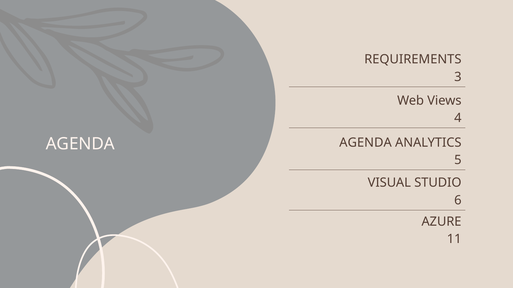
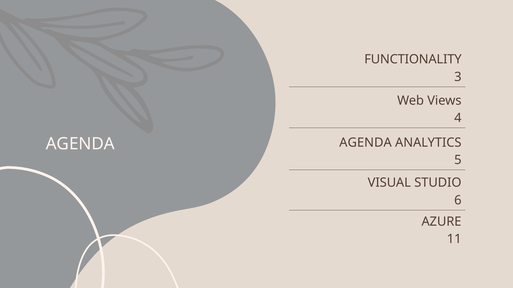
REQUIREMENTS: REQUIREMENTS -> FUNCTIONALITY (413, 60)
